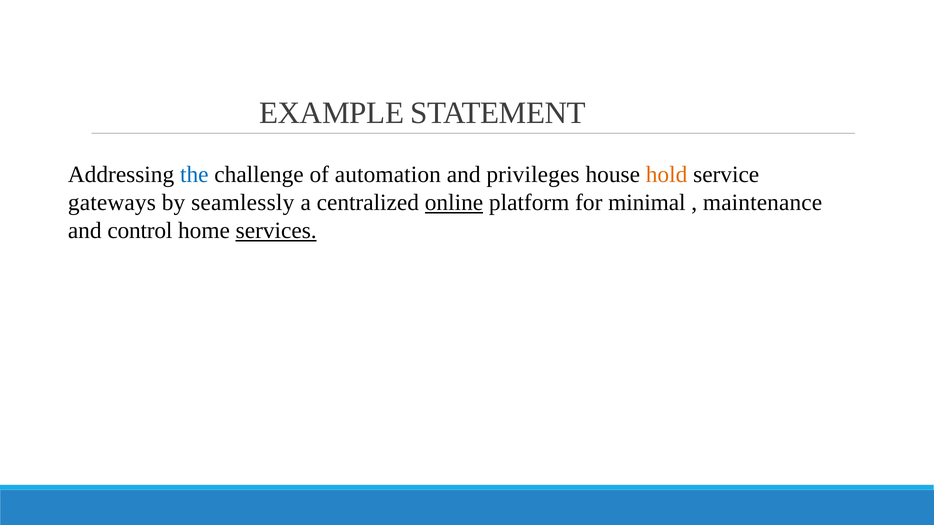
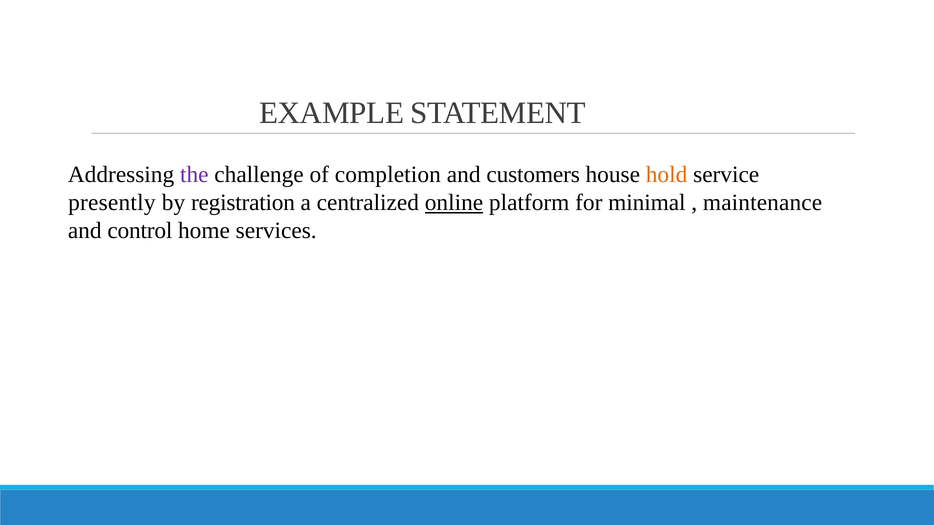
the colour: blue -> purple (194, 175)
automation: automation -> completion (388, 175)
privileges: privileges -> customers (533, 175)
gateways: gateways -> presently (112, 203)
seamlessly: seamlessly -> registration (243, 203)
services underline: present -> none (276, 231)
